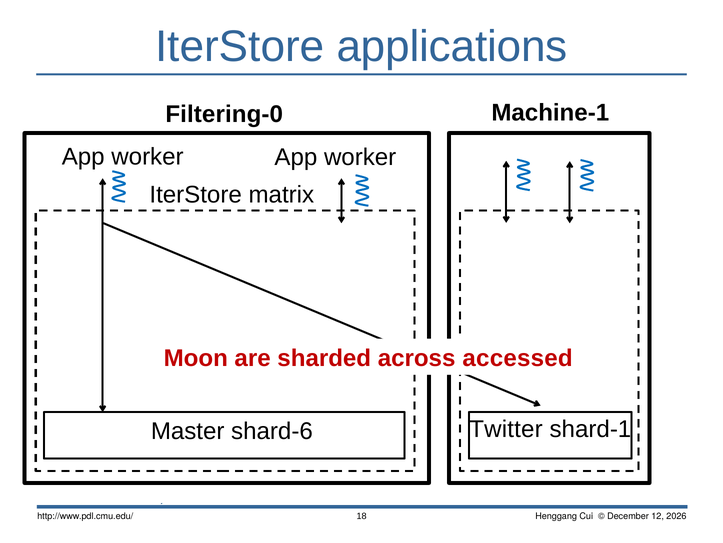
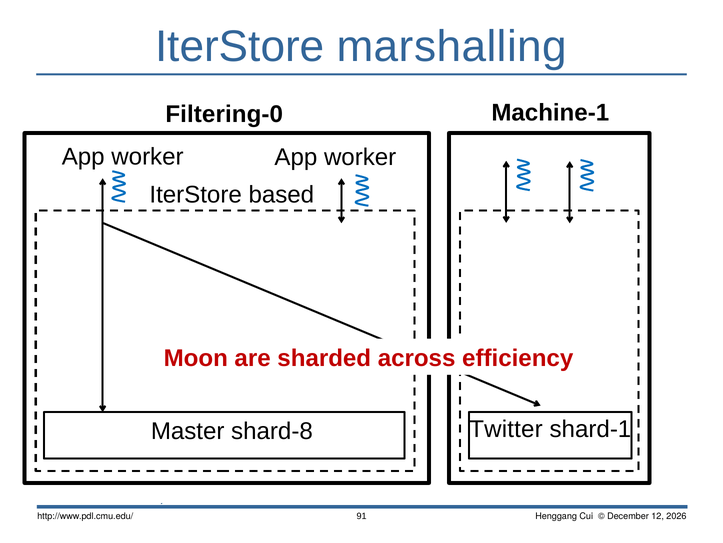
applications: applications -> marshalling (452, 47)
matrix: matrix -> based (281, 195)
accessed: accessed -> efficiency (518, 358)
shard-6: shard-6 -> shard-8 (272, 431)
18: 18 -> 91 (362, 516)
